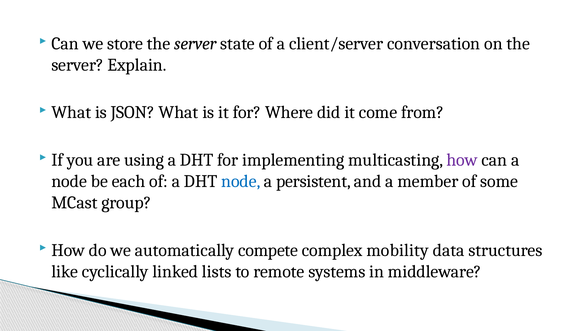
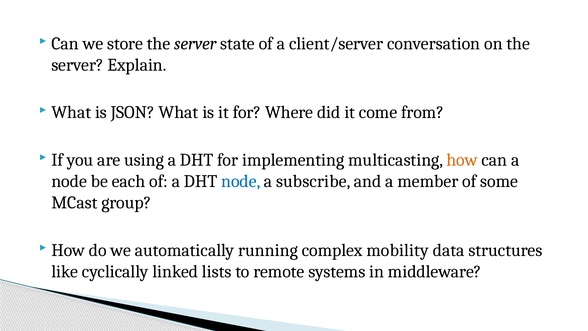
how colour: purple -> orange (462, 160)
persistent: persistent -> subscribe (313, 181)
compete: compete -> running (268, 250)
